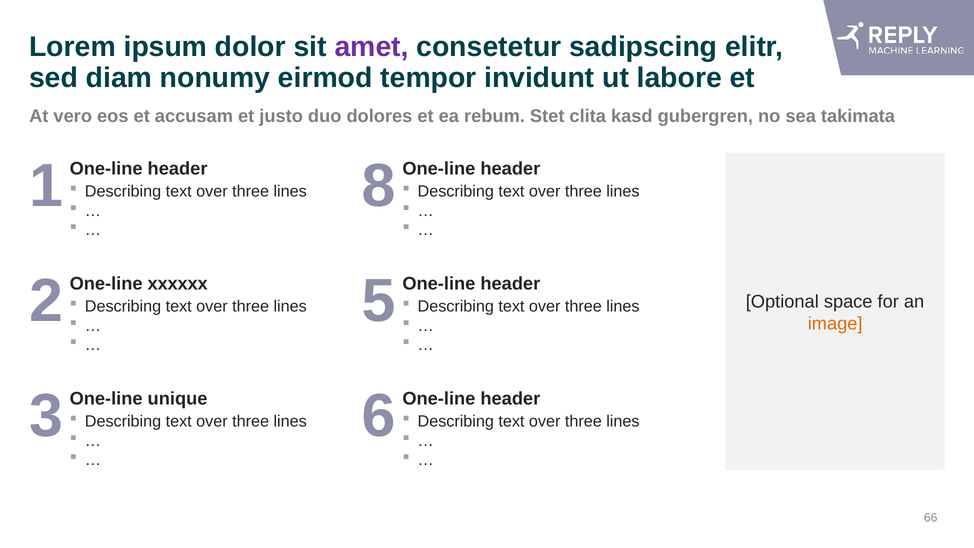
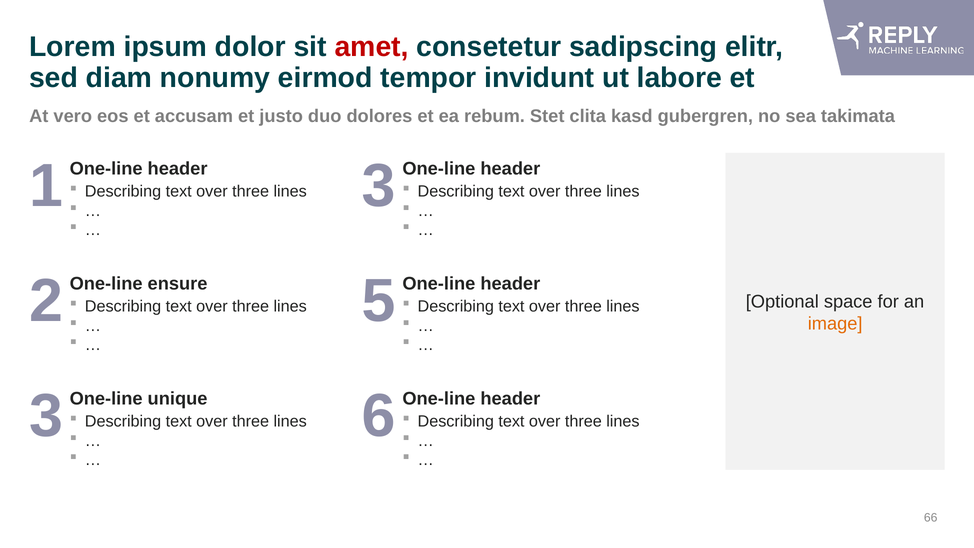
amet colour: purple -> red (372, 47)
header 8: 8 -> 3 (379, 186)
xxxxxx: xxxxxx -> ensure (178, 284)
